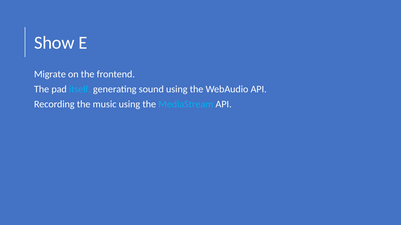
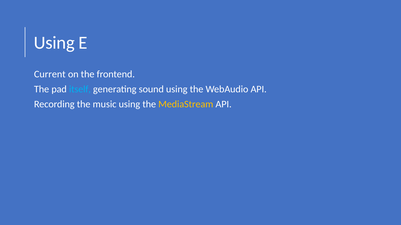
Show: Show -> Using (54, 43)
Migrate: Migrate -> Current (50, 74)
MediaStream colour: light blue -> yellow (186, 104)
